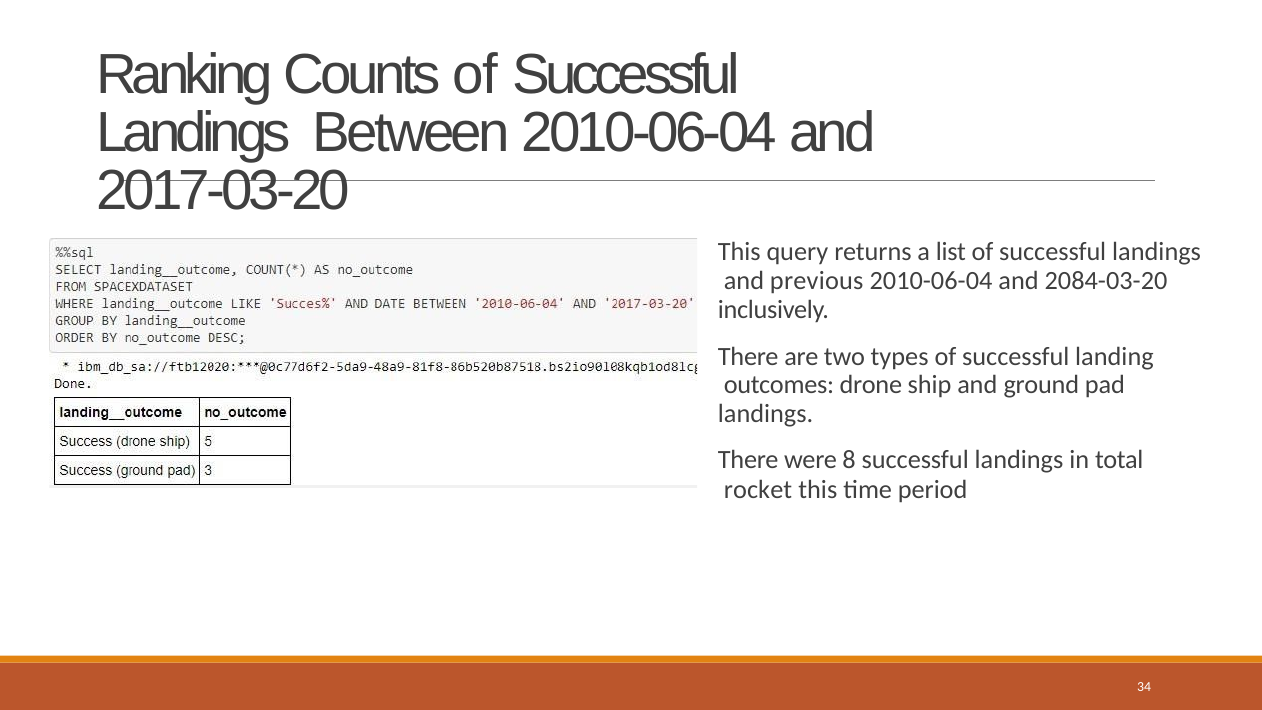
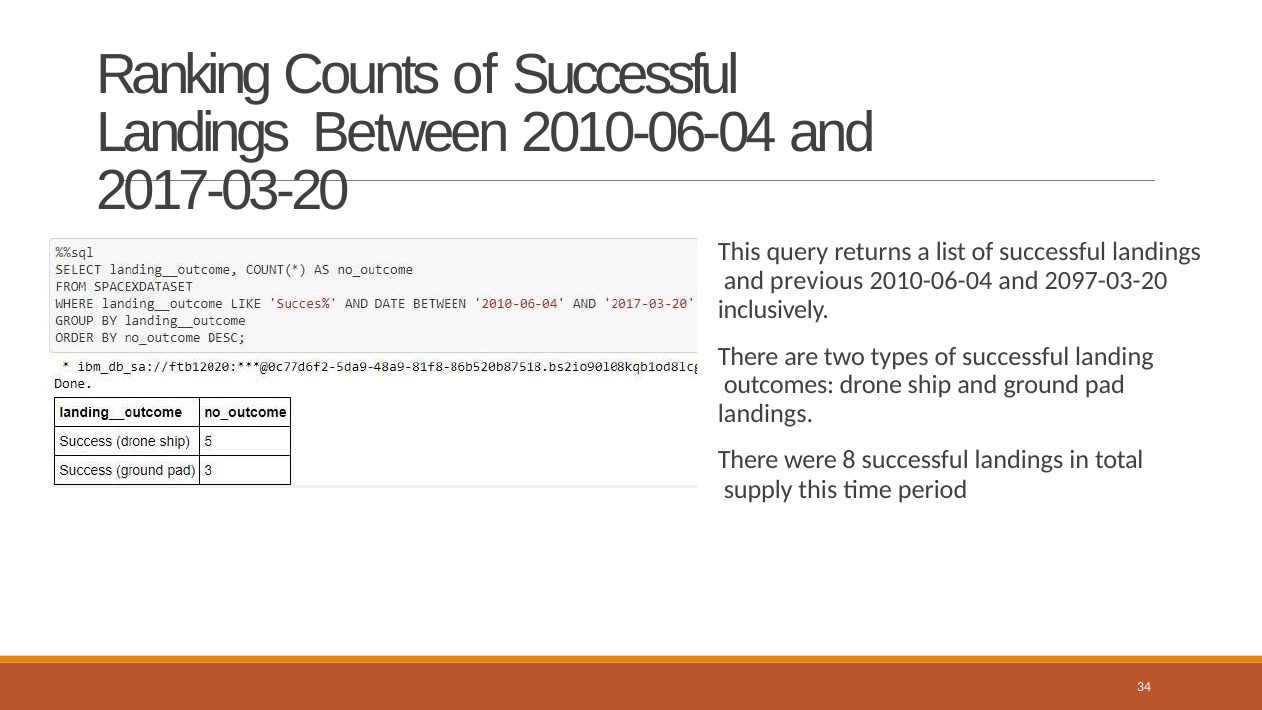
2084-03-20: 2084-03-20 -> 2097-03-20 (1106, 281)
rocket: rocket -> supply (758, 490)
